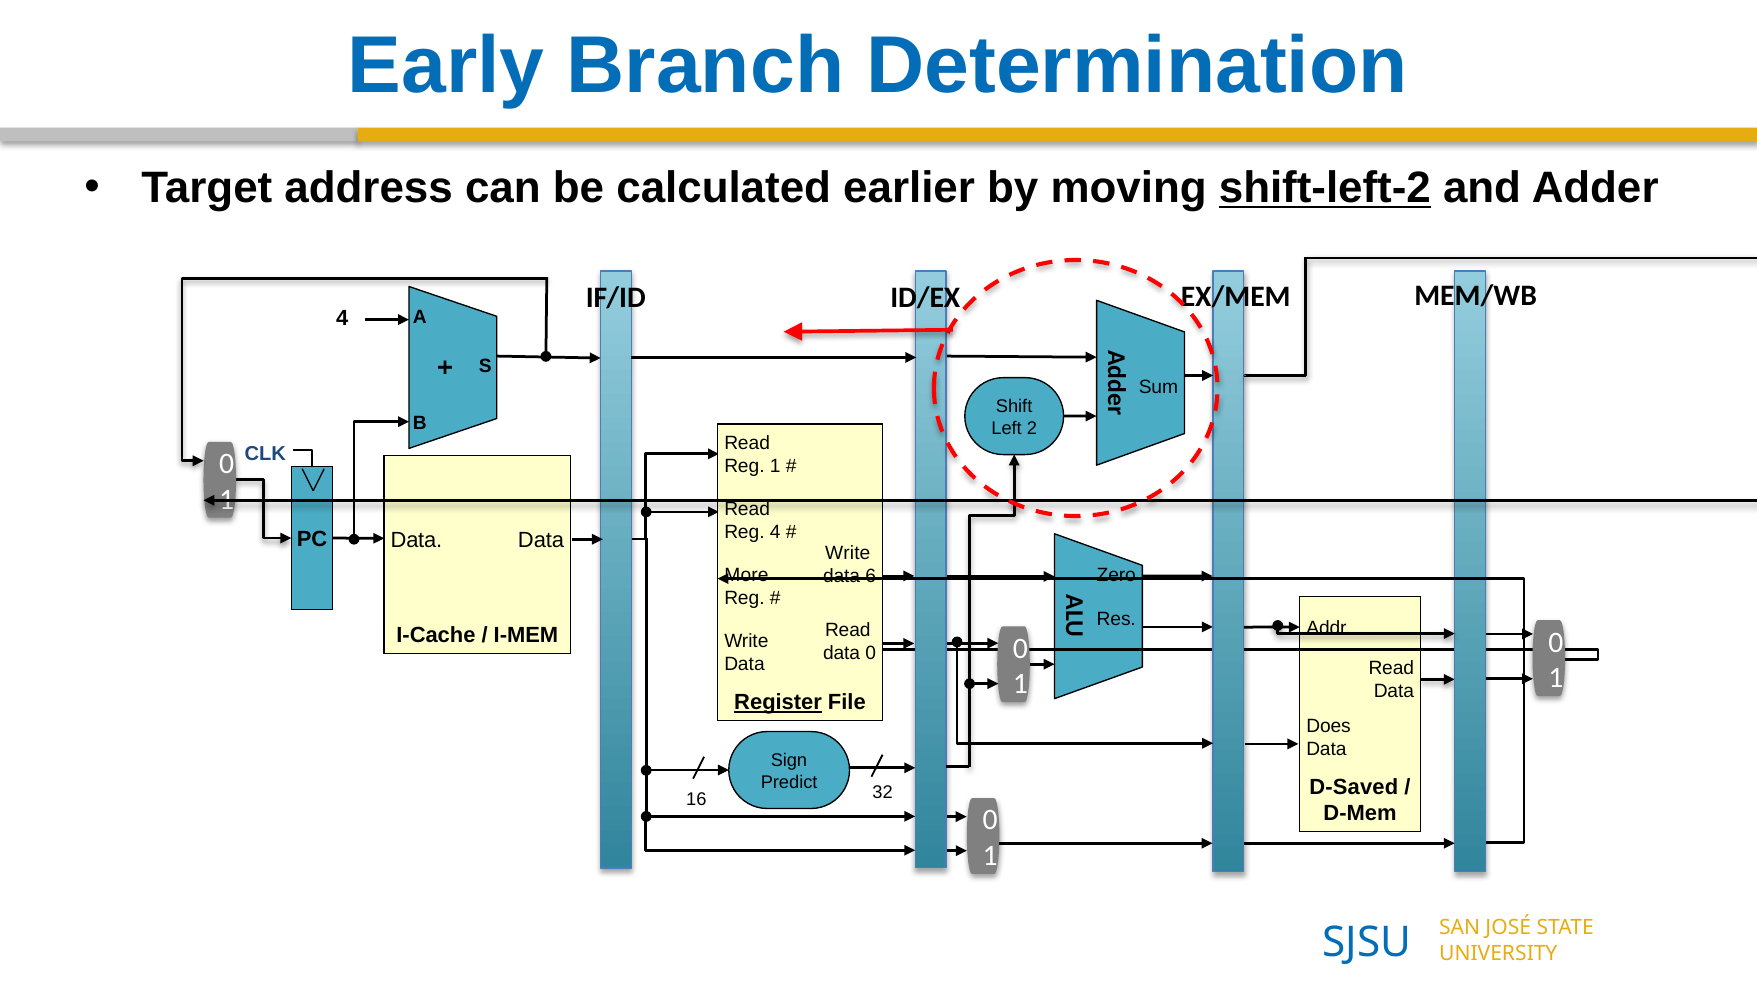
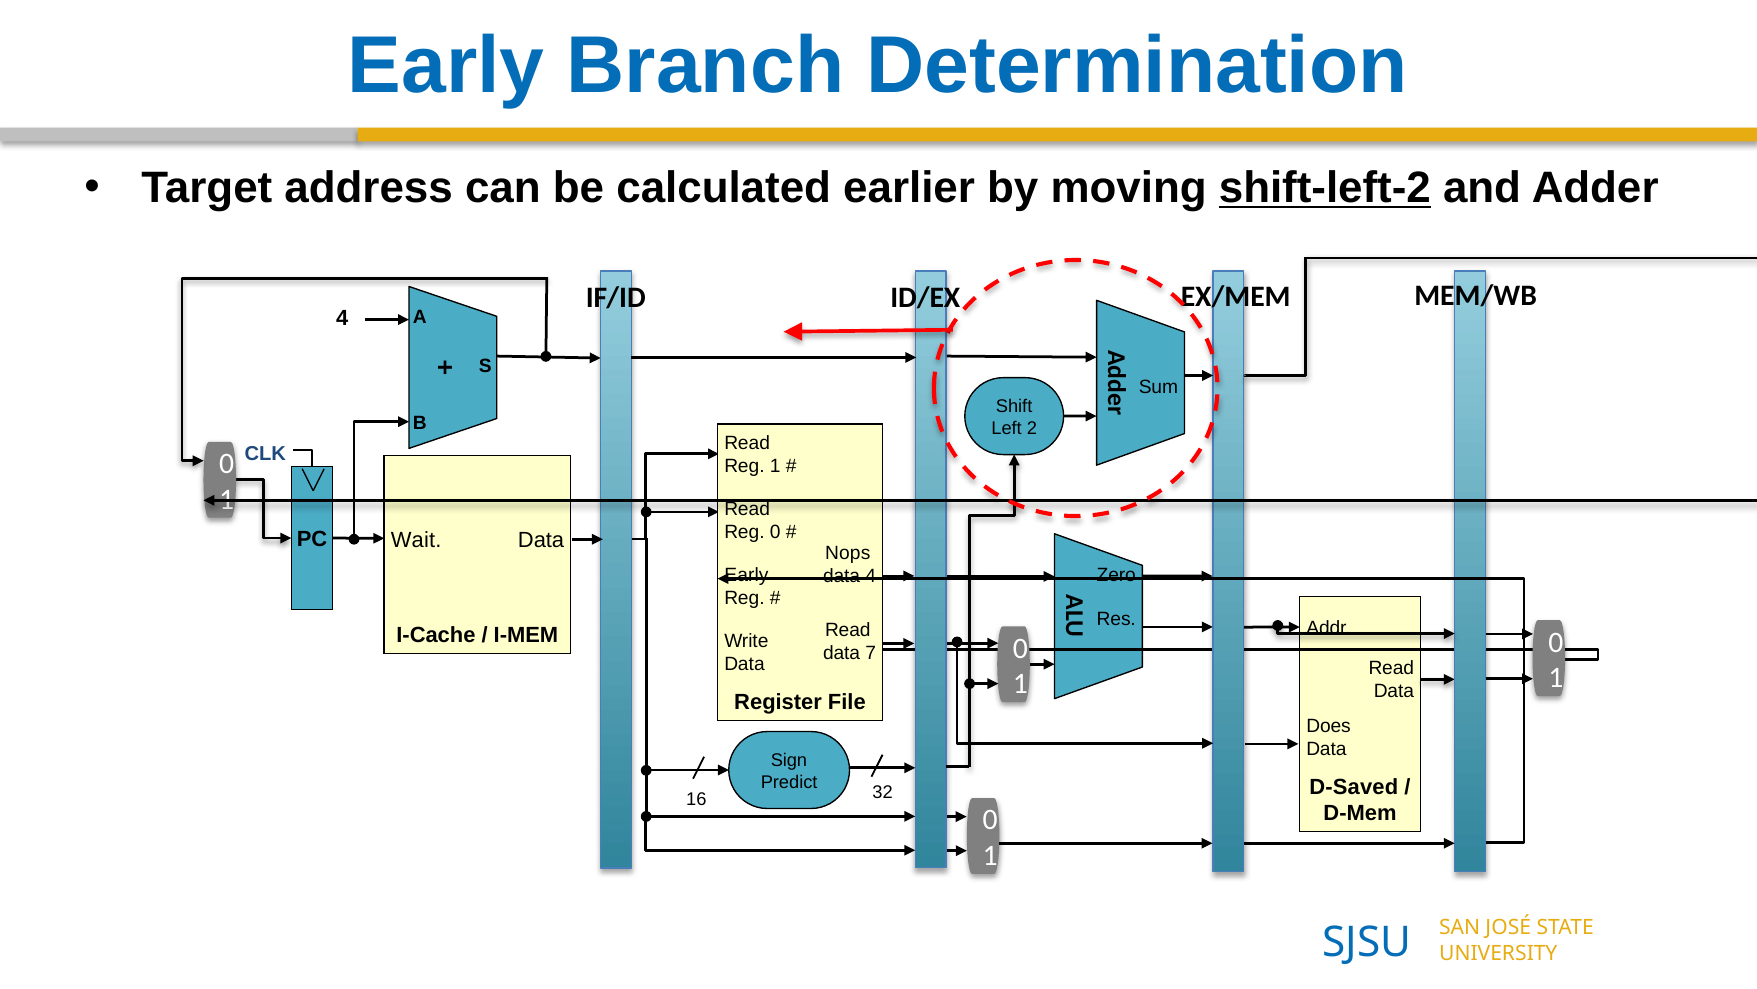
Reg 4: 4 -> 0 (775, 532)
Data: Data -> Wait (416, 539)
Write: Write -> Nops (848, 553)
More: More -> Early (746, 575)
data 6: 6 -> 4 (871, 576)
0: 0 -> 7 (871, 653)
Register underline: present -> none (778, 702)
